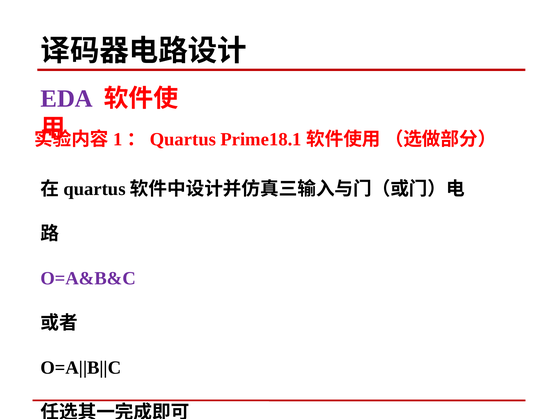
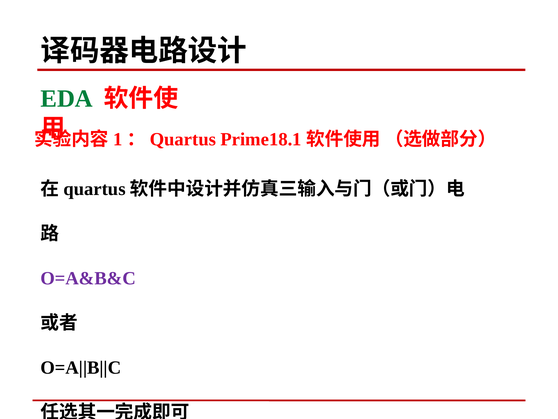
EDA colour: purple -> green (67, 98)
